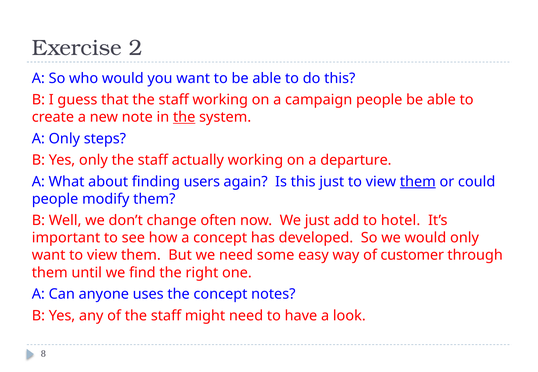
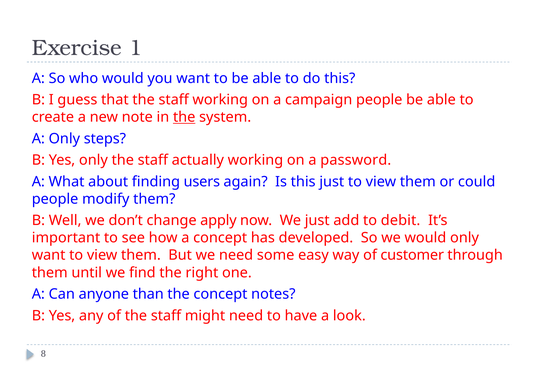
2: 2 -> 1 (136, 48)
departure: departure -> password (356, 160)
them underline: present -> none (418, 182)
often: often -> apply (218, 221)
hotel: hotel -> debit (401, 221)
uses: uses -> than (148, 295)
